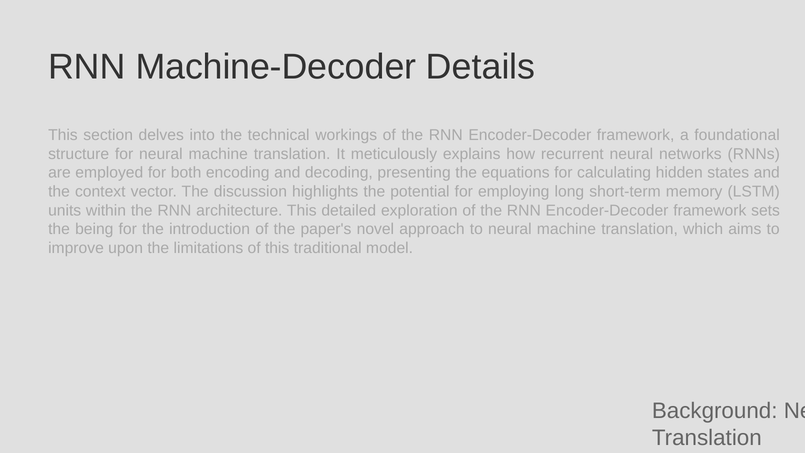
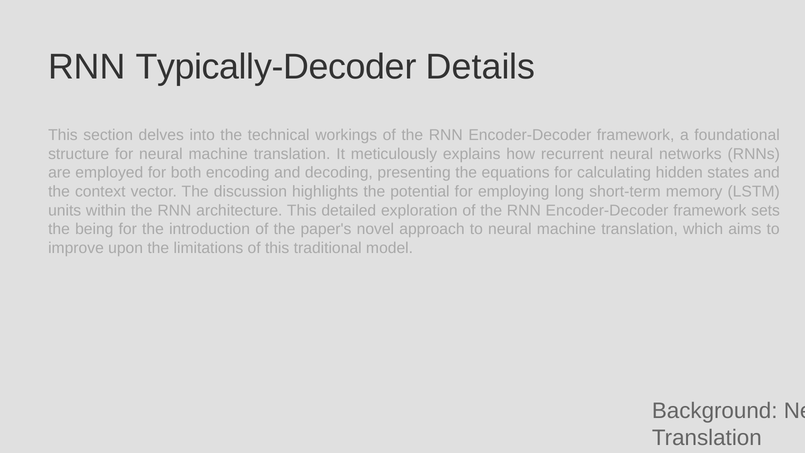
Machine-Decoder: Machine-Decoder -> Typically-Decoder (276, 67)
